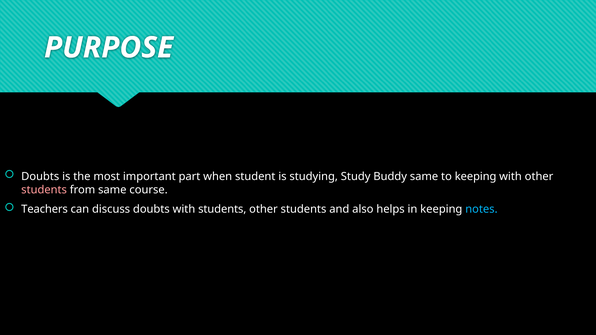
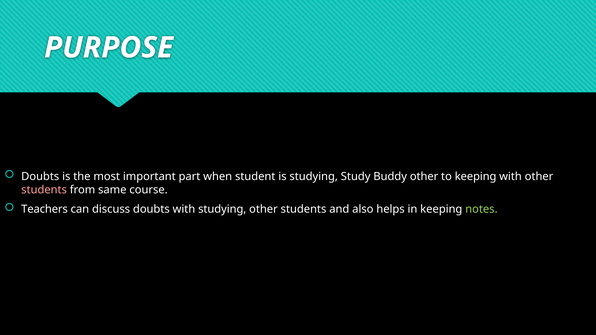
Buddy same: same -> other (424, 177)
with students: students -> studying (222, 209)
notes colour: light blue -> light green (481, 209)
